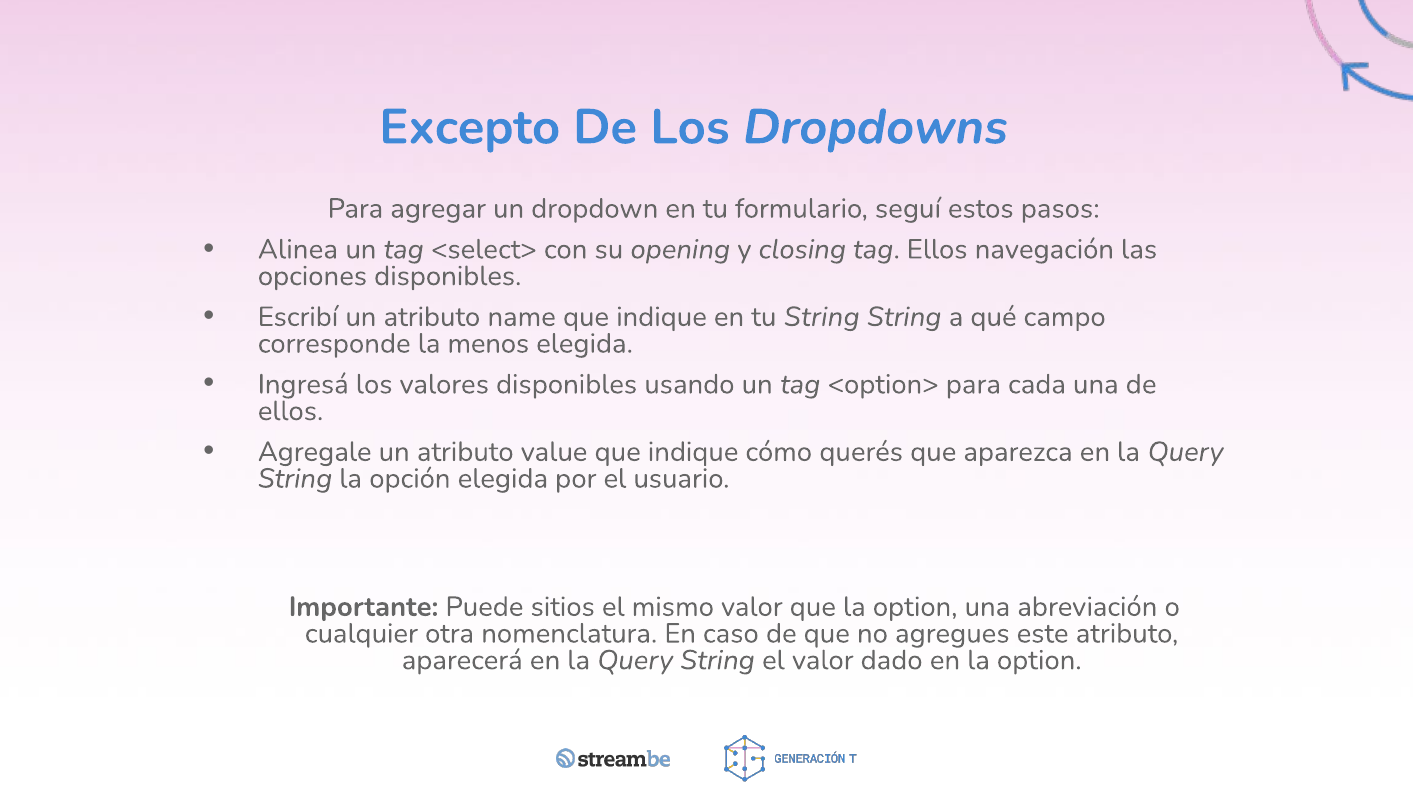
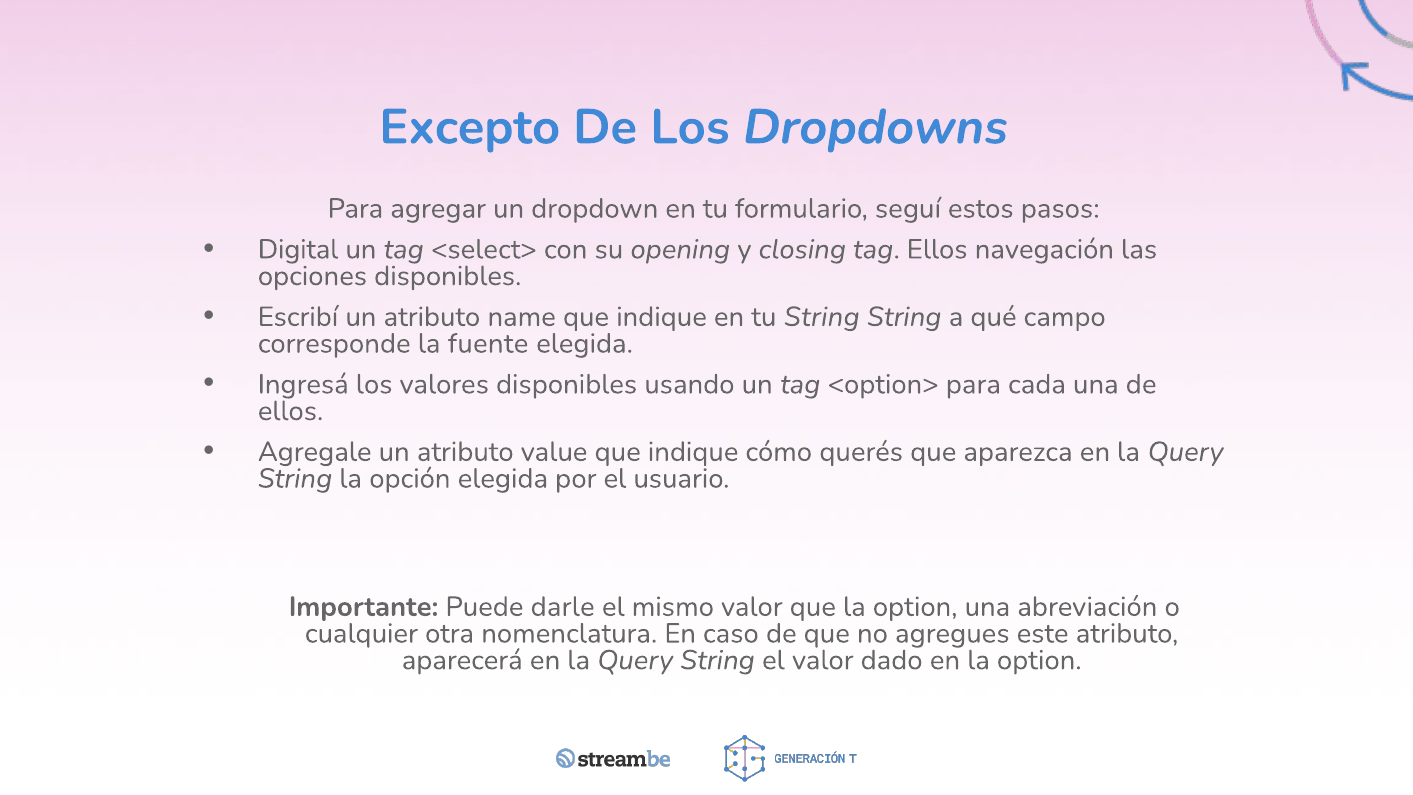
Alinea: Alinea -> Digital (298, 249)
menos: menos -> fuente (488, 343)
sitios: sitios -> darle (563, 607)
